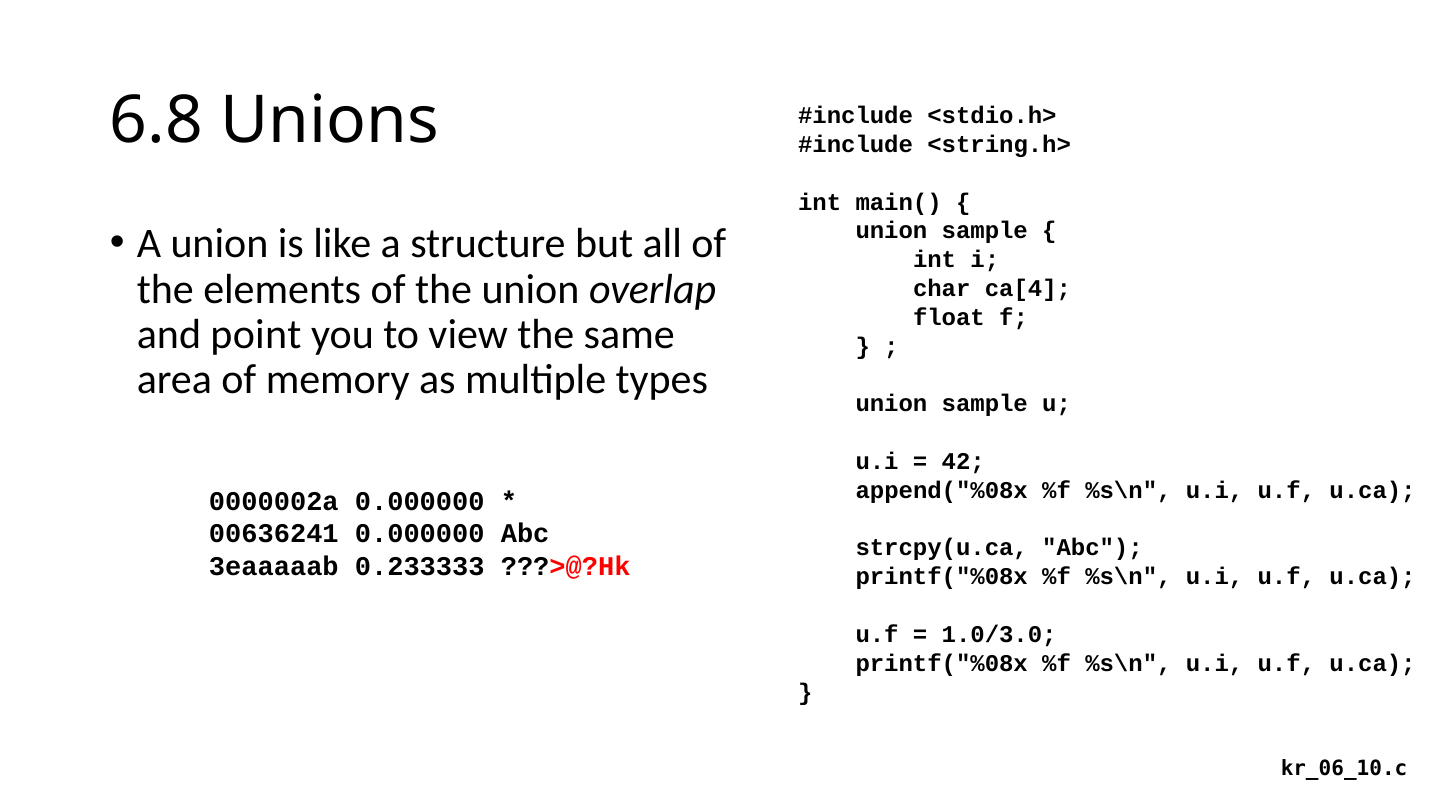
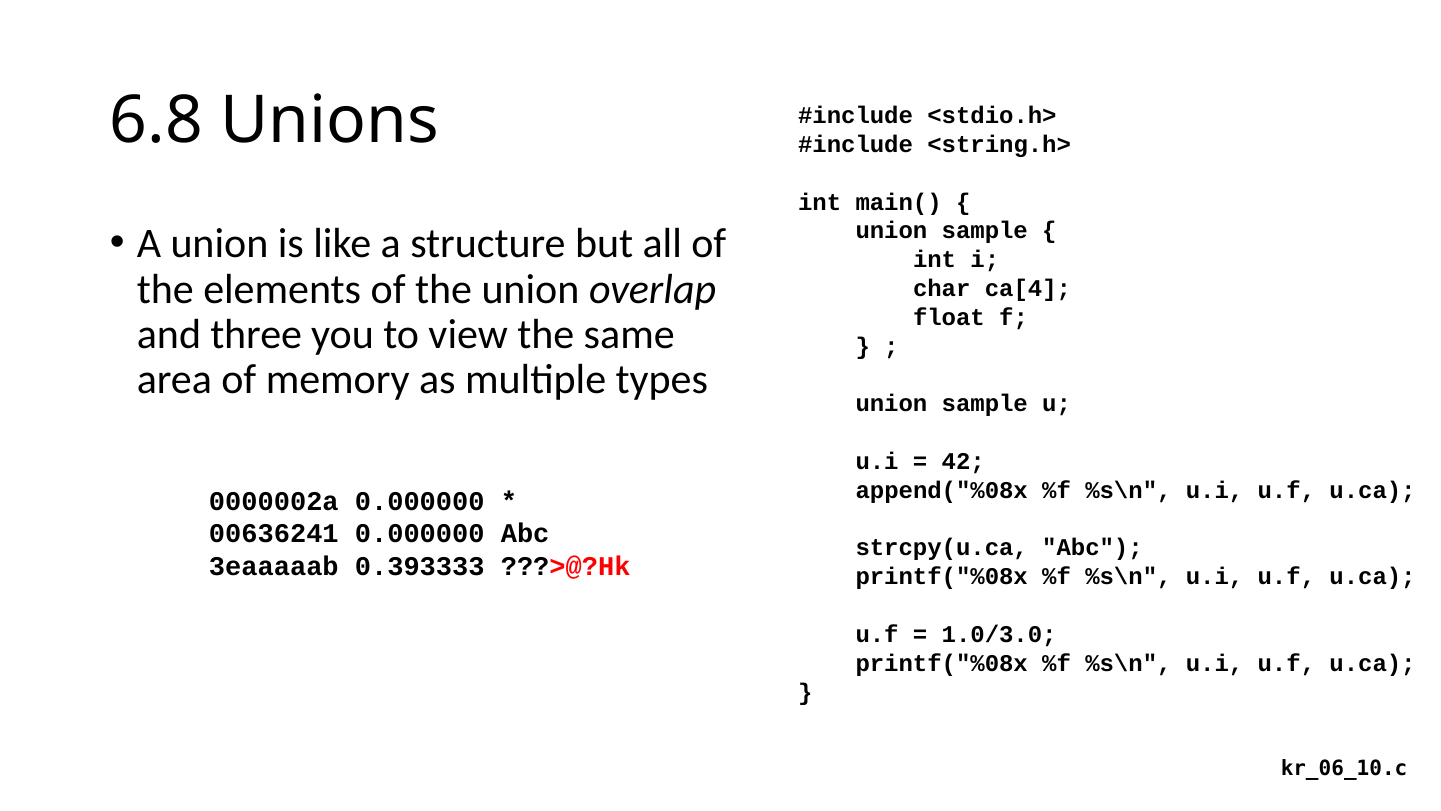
point: point -> three (256, 334)
0.233333: 0.233333 -> 0.393333 (420, 566)
